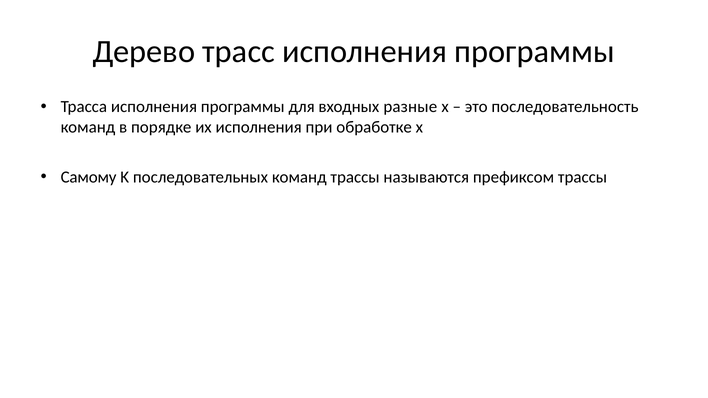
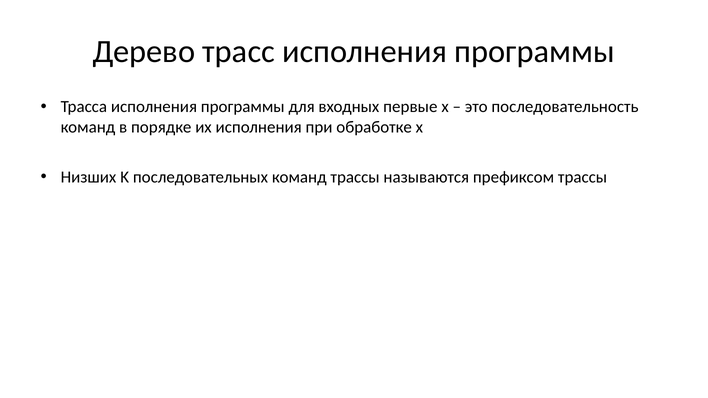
разные: разные -> первые (410, 107)
Самому: Самому -> Низших (88, 177)
